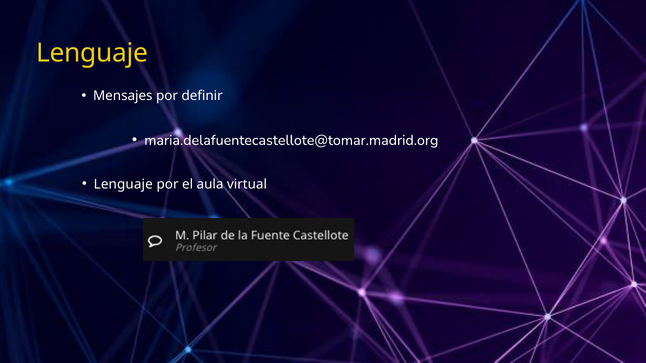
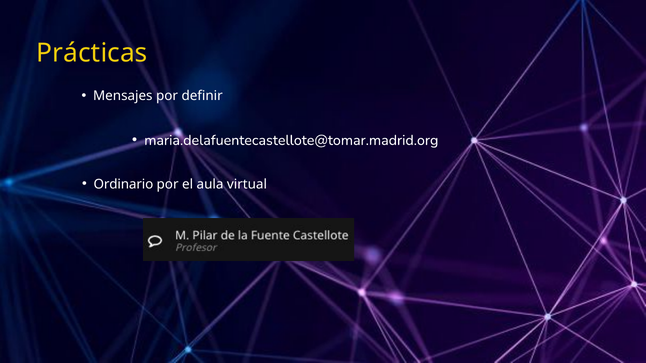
Lenguaje: Lenguaje -> Prácticas (92, 53)
Lenguaje: Lenguaje -> Ordinario (123, 184)
